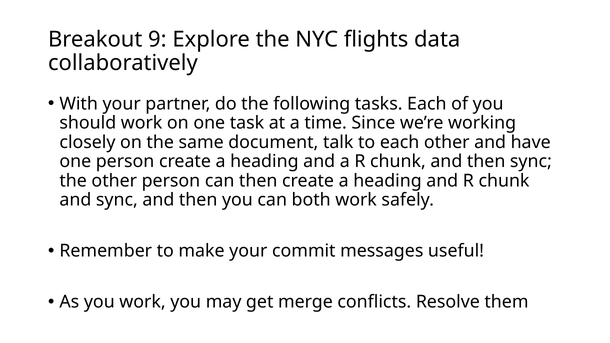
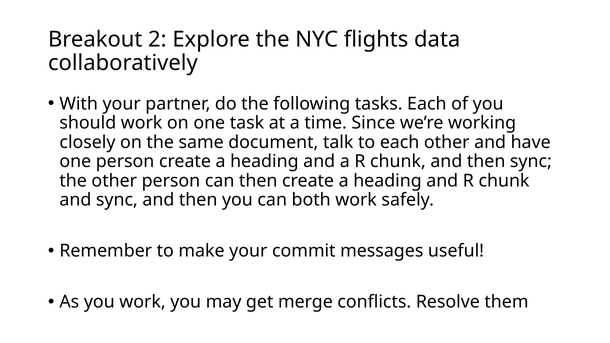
9: 9 -> 2 (157, 39)
